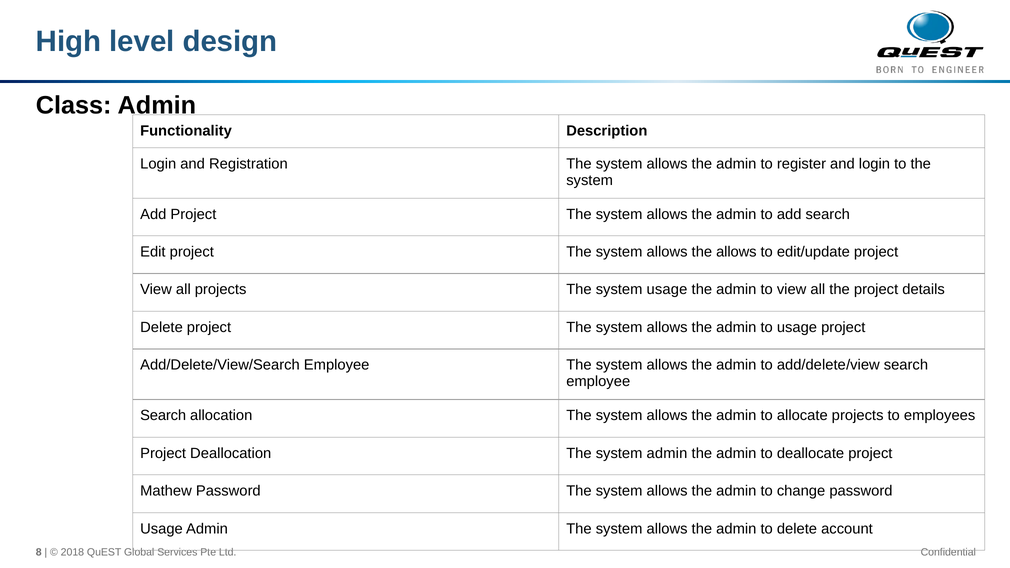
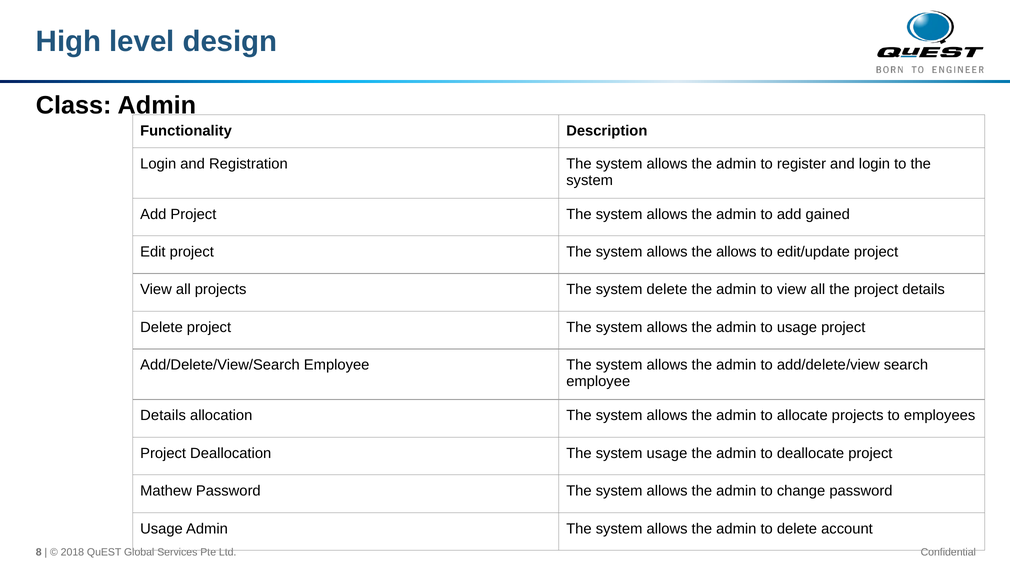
add search: search -> gained (828, 214)
system usage: usage -> delete (667, 290)
Search: Search -> Details (163, 416)
system admin: admin -> usage (667, 453)
